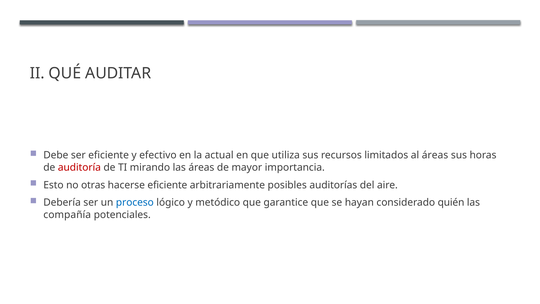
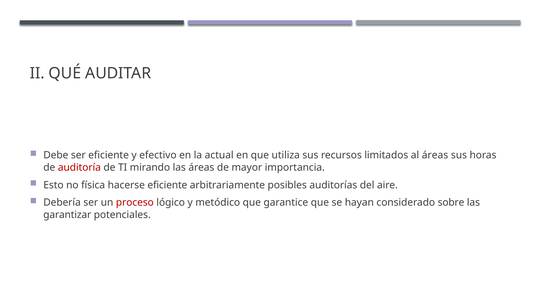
otras: otras -> física (93, 185)
proceso colour: blue -> red (135, 202)
quién: quién -> sobre (451, 202)
compañía: compañía -> garantizar (67, 215)
